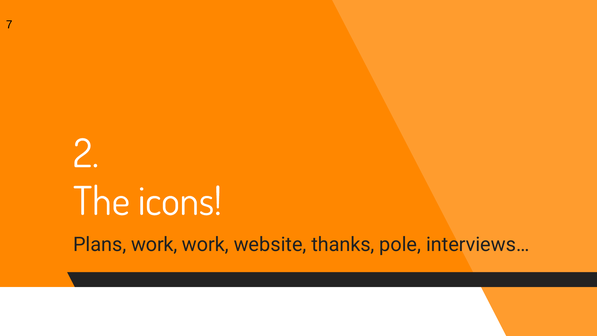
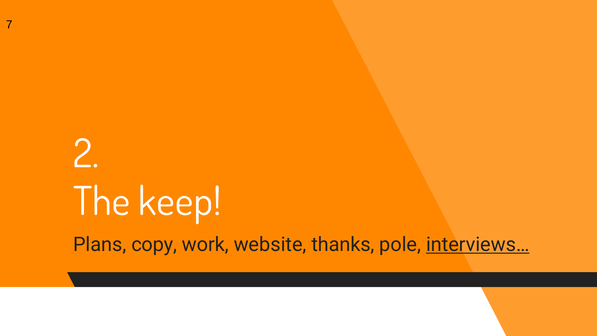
icons: icons -> keep (180, 202)
Plans work: work -> copy (154, 245)
interviews… underline: none -> present (478, 245)
